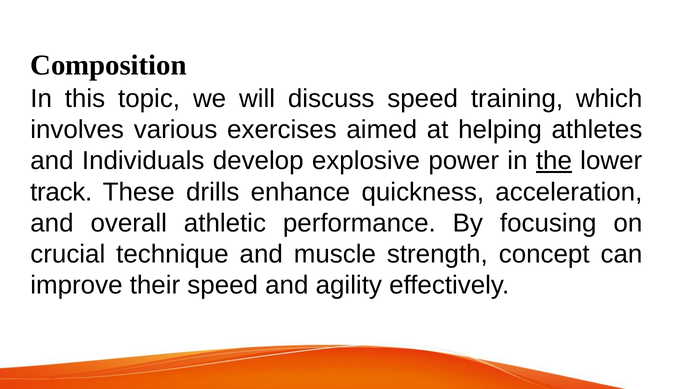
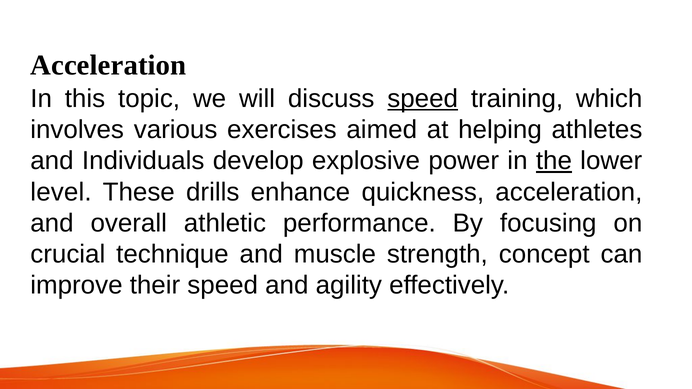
Composition: Composition -> Acceleration (108, 65)
speed underline: none -> present (423, 99)
track: track -> level (61, 192)
